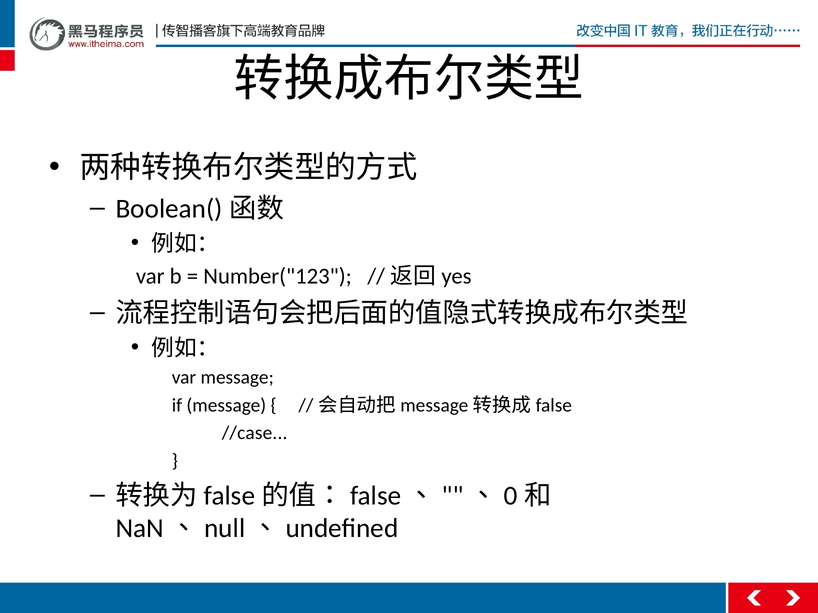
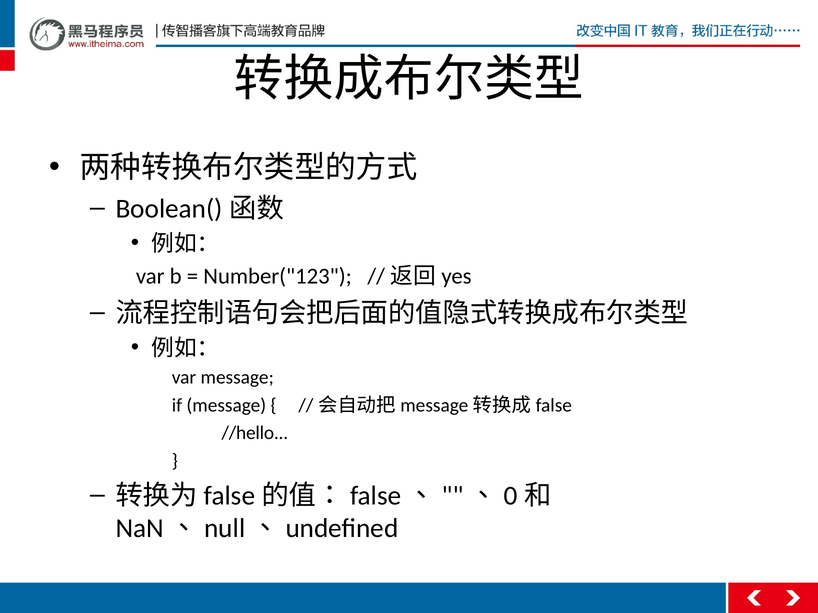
//case: //case -> //hello (255, 433)
